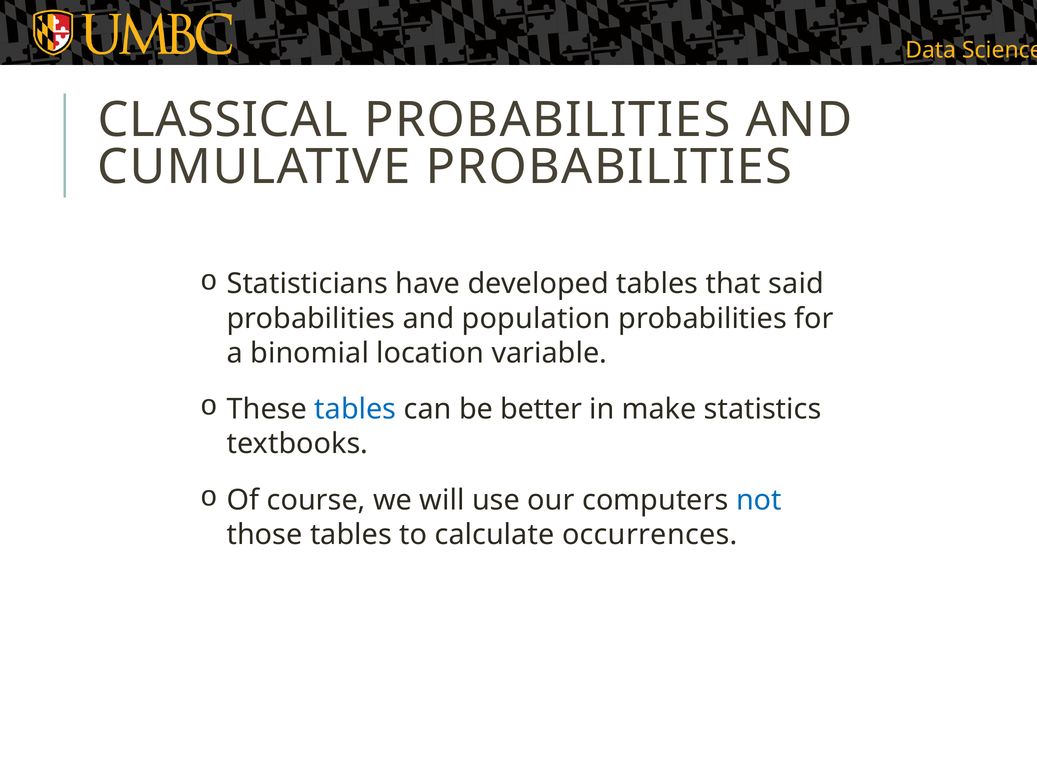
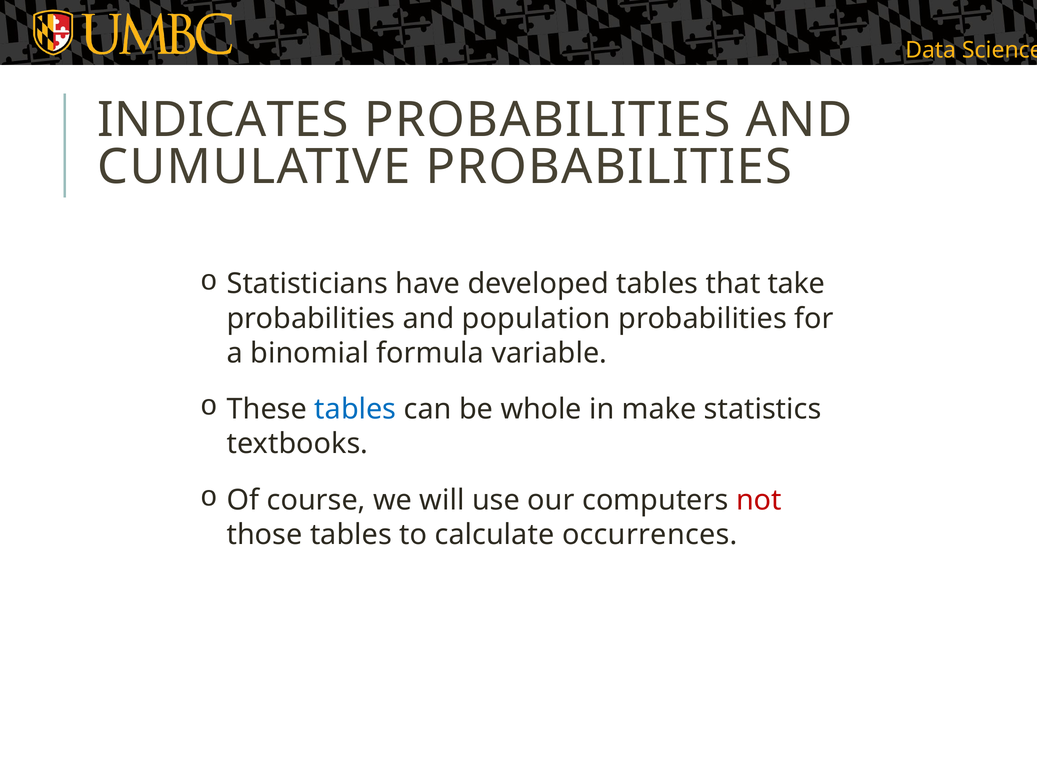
CLASSICAL: CLASSICAL -> INDICATES (223, 120)
said: said -> take (796, 284)
location: location -> formula (430, 353)
better: better -> whole (541, 409)
not colour: blue -> red (759, 500)
